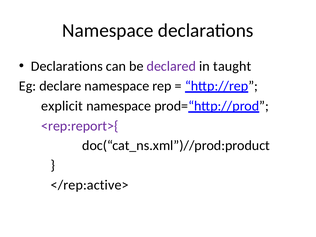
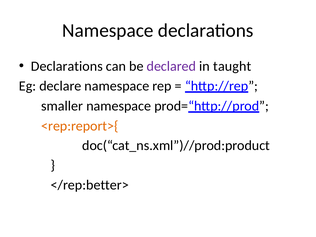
explicit: explicit -> smaller (62, 106)
<rep:report>{ colour: purple -> orange (80, 126)
</rep:active>: </rep:active> -> </rep:better> (90, 185)
